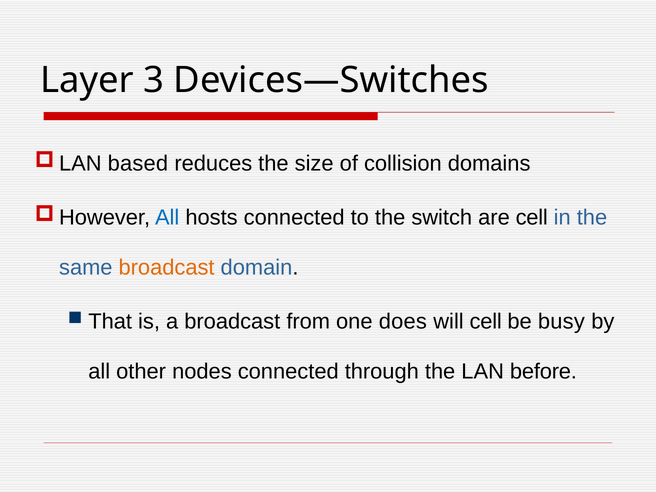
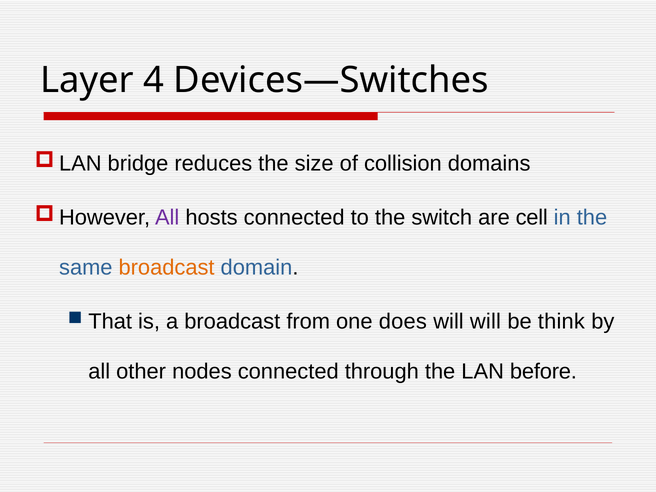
3: 3 -> 4 (154, 80)
based: based -> bridge (138, 163)
All colour: blue -> purple (167, 218)
will cell: cell -> will (485, 322)
busy: busy -> think (561, 322)
